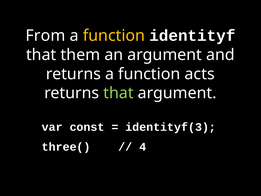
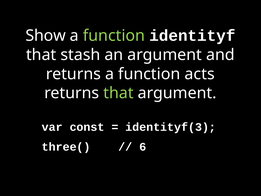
From: From -> Show (46, 36)
function colour: yellow -> light green (114, 36)
them: them -> stash (80, 55)
4: 4 -> 6 (143, 147)
